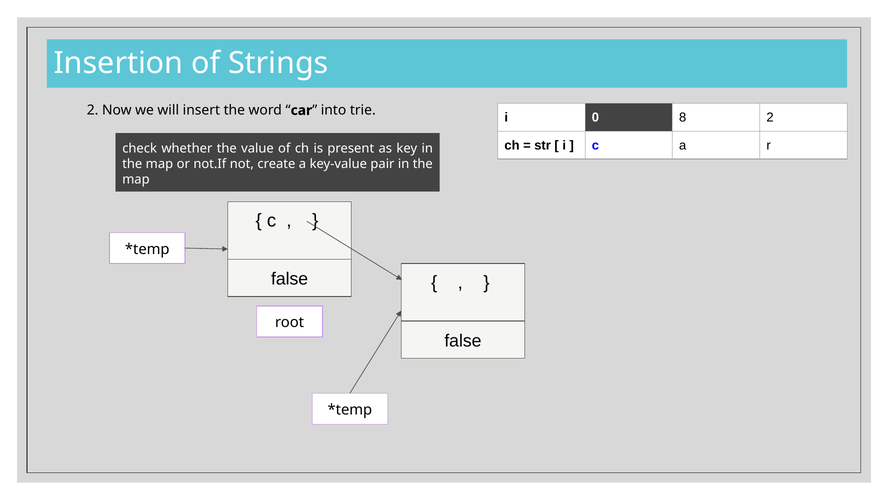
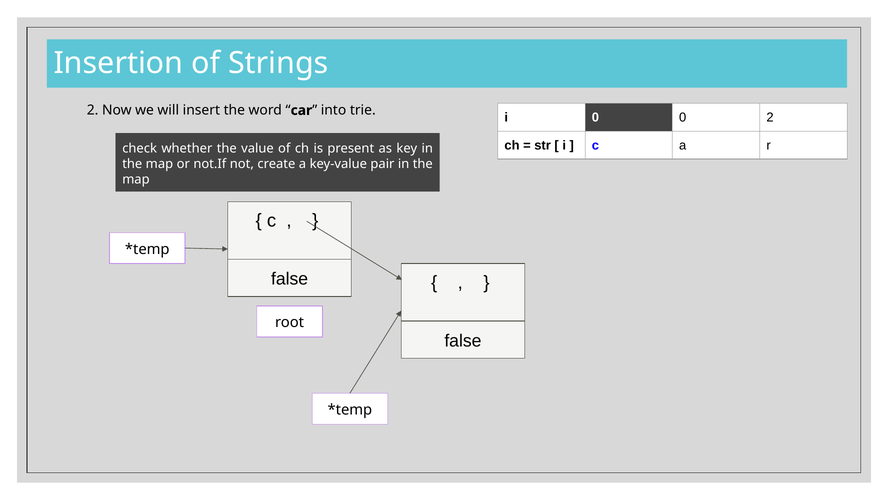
0 8: 8 -> 0 (683, 117)
